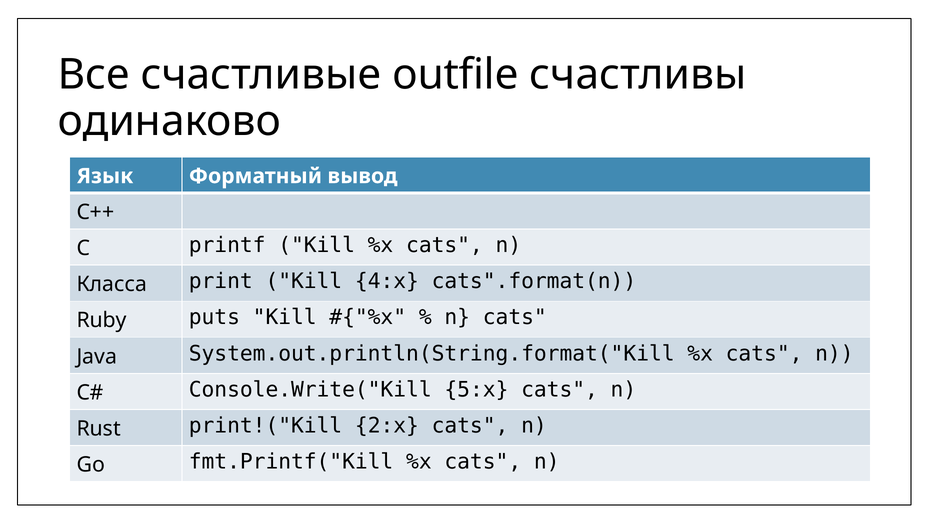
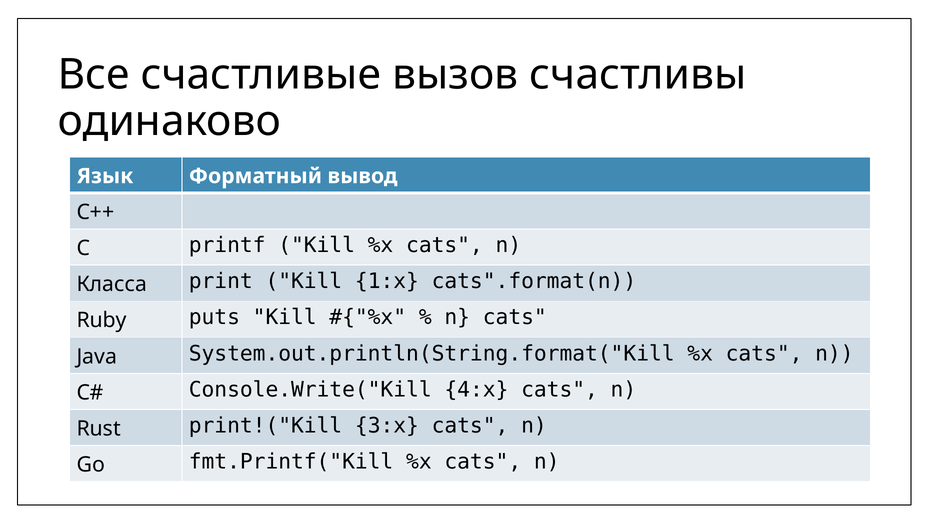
outfile: outfile -> вызов (455, 75)
4:x: 4:x -> 1:x (387, 281)
5:x: 5:x -> 4:x (476, 389)
2:x: 2:x -> 3:x (387, 425)
